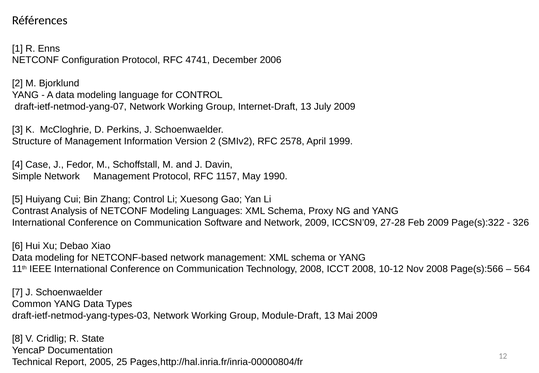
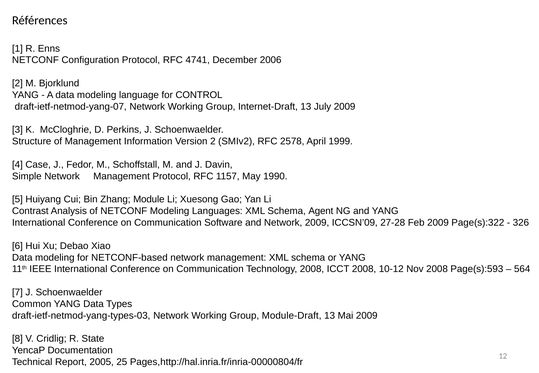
Zhang Control: Control -> Module (149, 200)
Proxy: Proxy -> Agent (321, 211)
Page(s):566: Page(s):566 -> Page(s):593 (477, 269)
